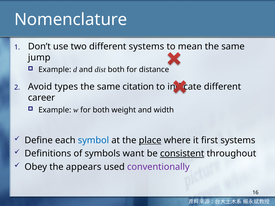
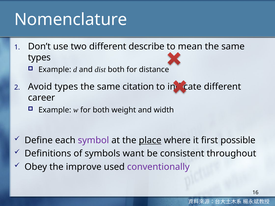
different systems: systems -> describe (147, 46)
jump: jump -> types (39, 57)
symbol colour: blue -> purple (93, 140)
first systems: systems -> possible (238, 140)
consistent underline: present -> none (182, 154)
appears: appears -> improve (84, 167)
